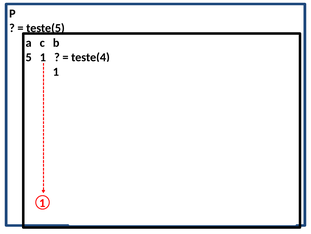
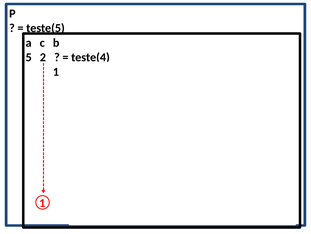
5 1: 1 -> 2 (43, 57)
